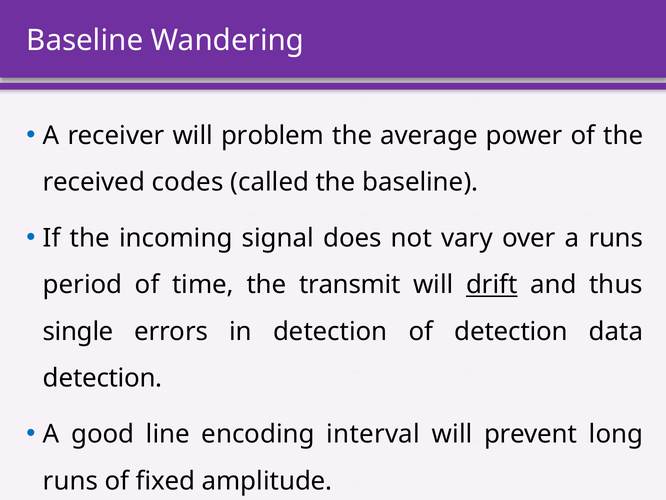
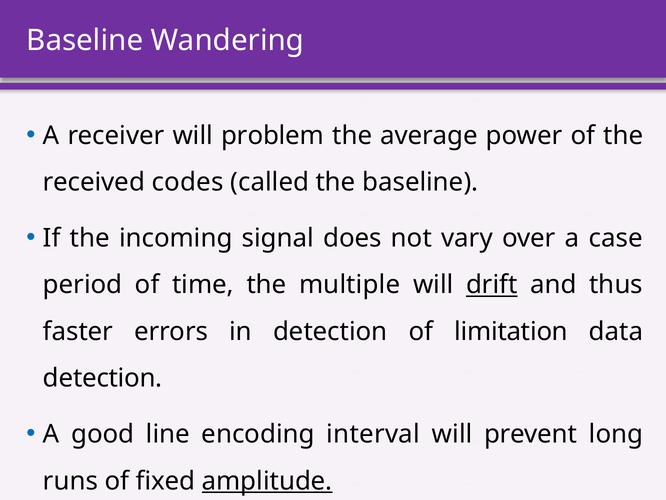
a runs: runs -> case (616, 238)
transmit: transmit -> multiple (350, 285)
single: single -> faster (78, 331)
of detection: detection -> limitation (511, 331)
amplitude underline: none -> present (267, 480)
